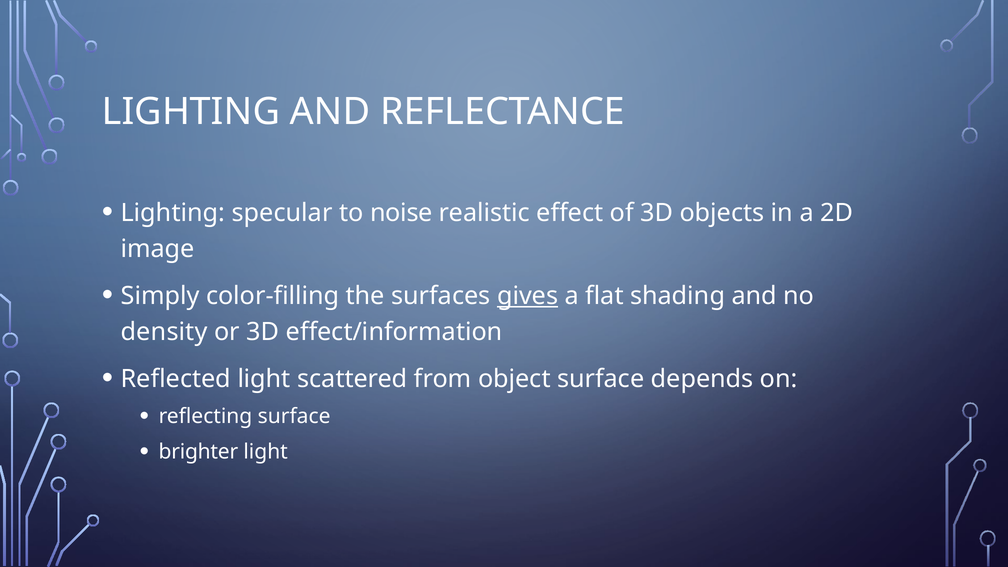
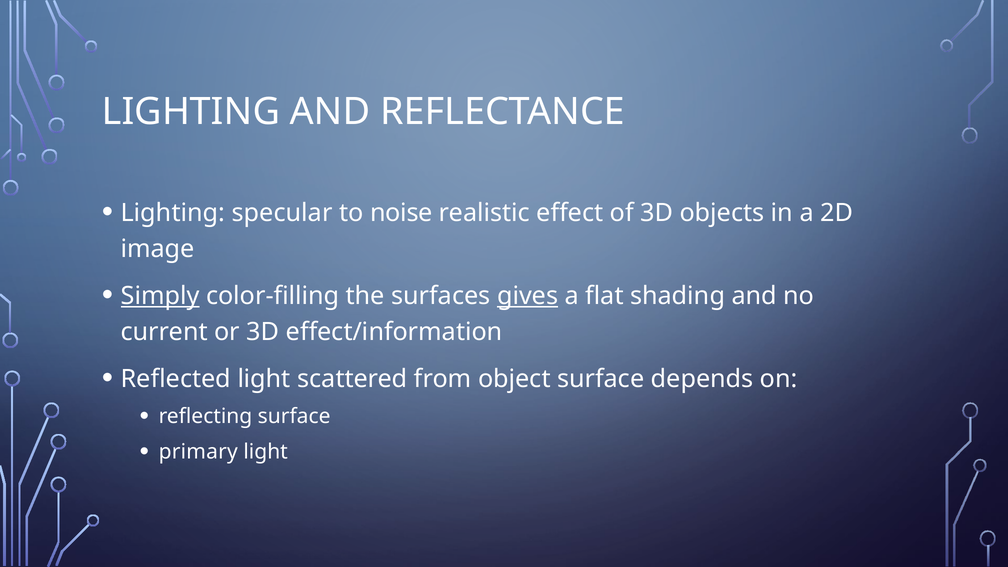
Simply underline: none -> present (160, 296)
density: density -> current (164, 332)
brighter: brighter -> primary (198, 452)
